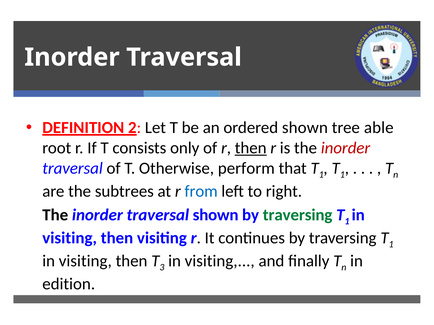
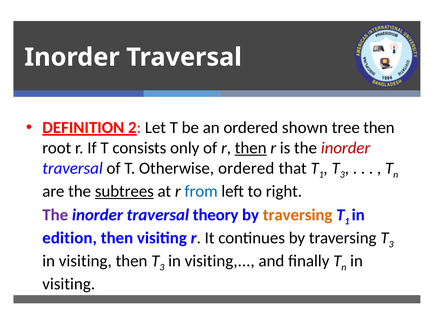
tree able: able -> then (379, 128)
Otherwise perform: perform -> ordered (246, 168)
1: 1 -> 3 (342, 175)
subtrees underline: none -> present (124, 191)
The colour: black -> purple (55, 215)
traversal shown: shown -> theory (216, 215)
traversing colour: green -> orange (298, 215)
visiting: visiting -> edition (70, 238)
1: 1 -> 3 (391, 245)
edition: edition -> visiting (69, 284)
